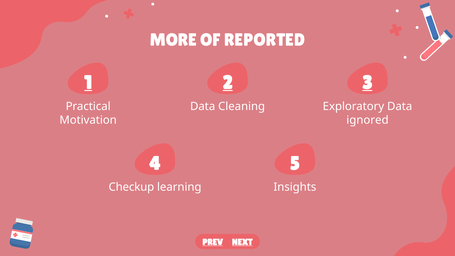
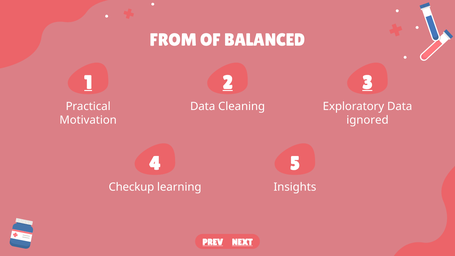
MORE: MORE -> FROM (173, 40)
REPORTED: REPORTED -> BALANCED (265, 40)
